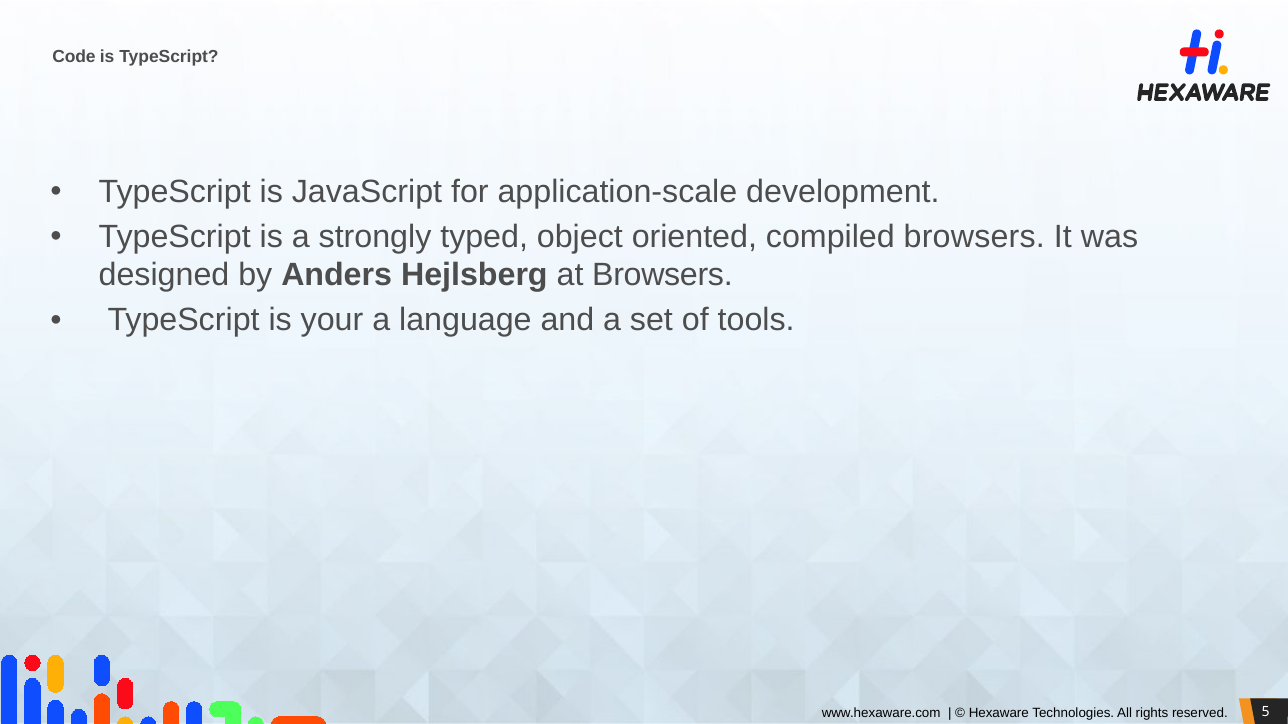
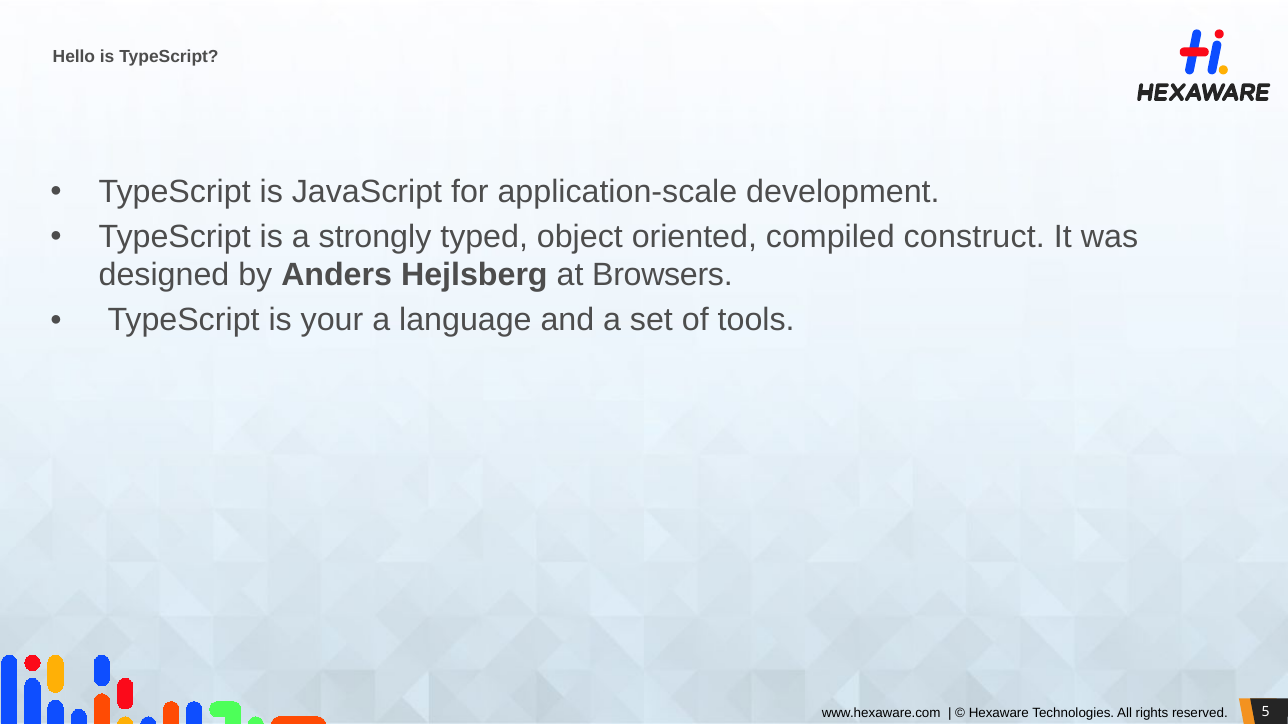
Code: Code -> Hello (74, 57)
compiled browsers: browsers -> construct (974, 237)
